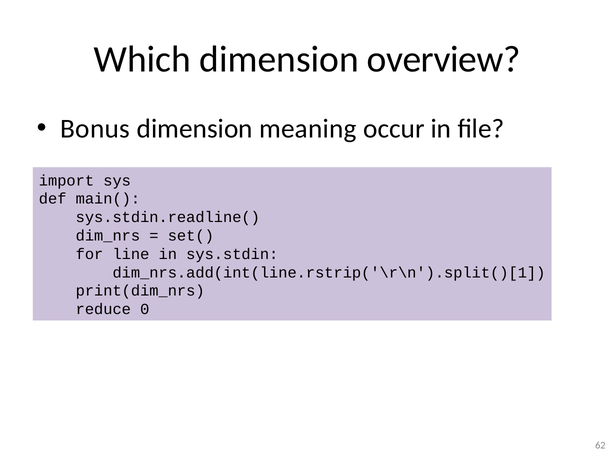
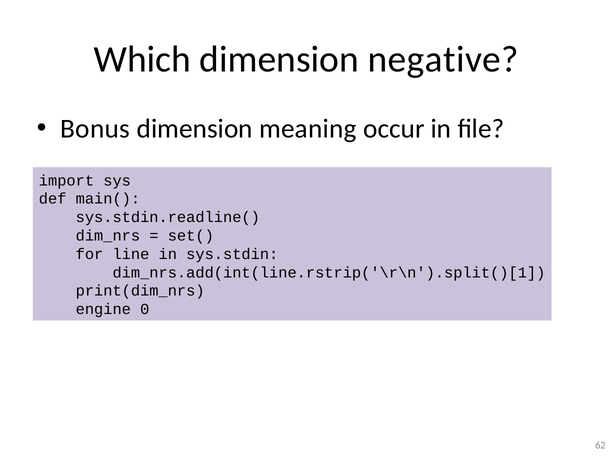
overview: overview -> negative (443, 59)
reduce: reduce -> engine (103, 310)
